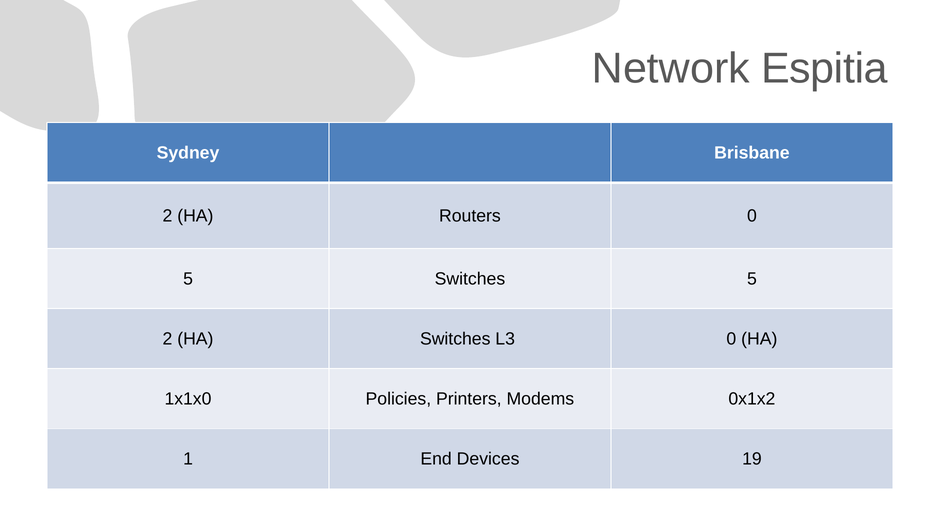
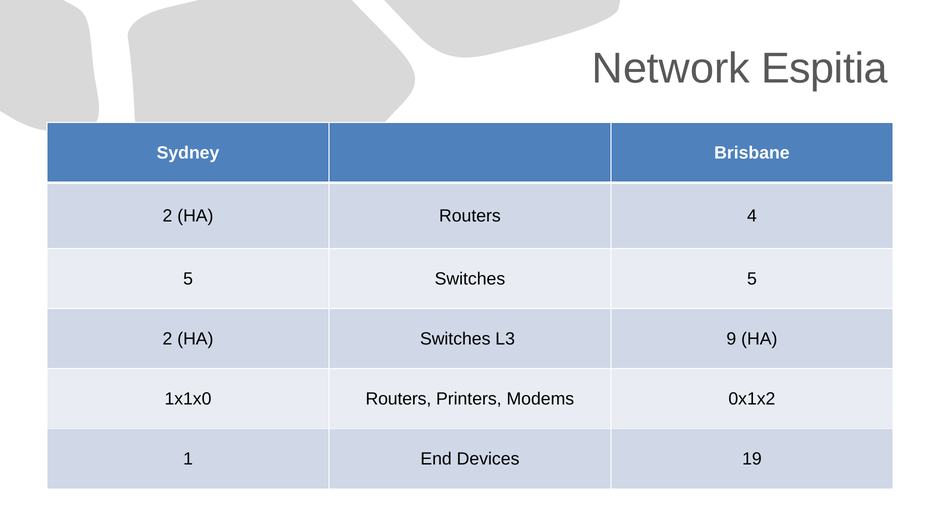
Routers 0: 0 -> 4 (752, 216)
L3 0: 0 -> 9 (731, 339)
1x1x0 Policies: Policies -> Routers (398, 399)
